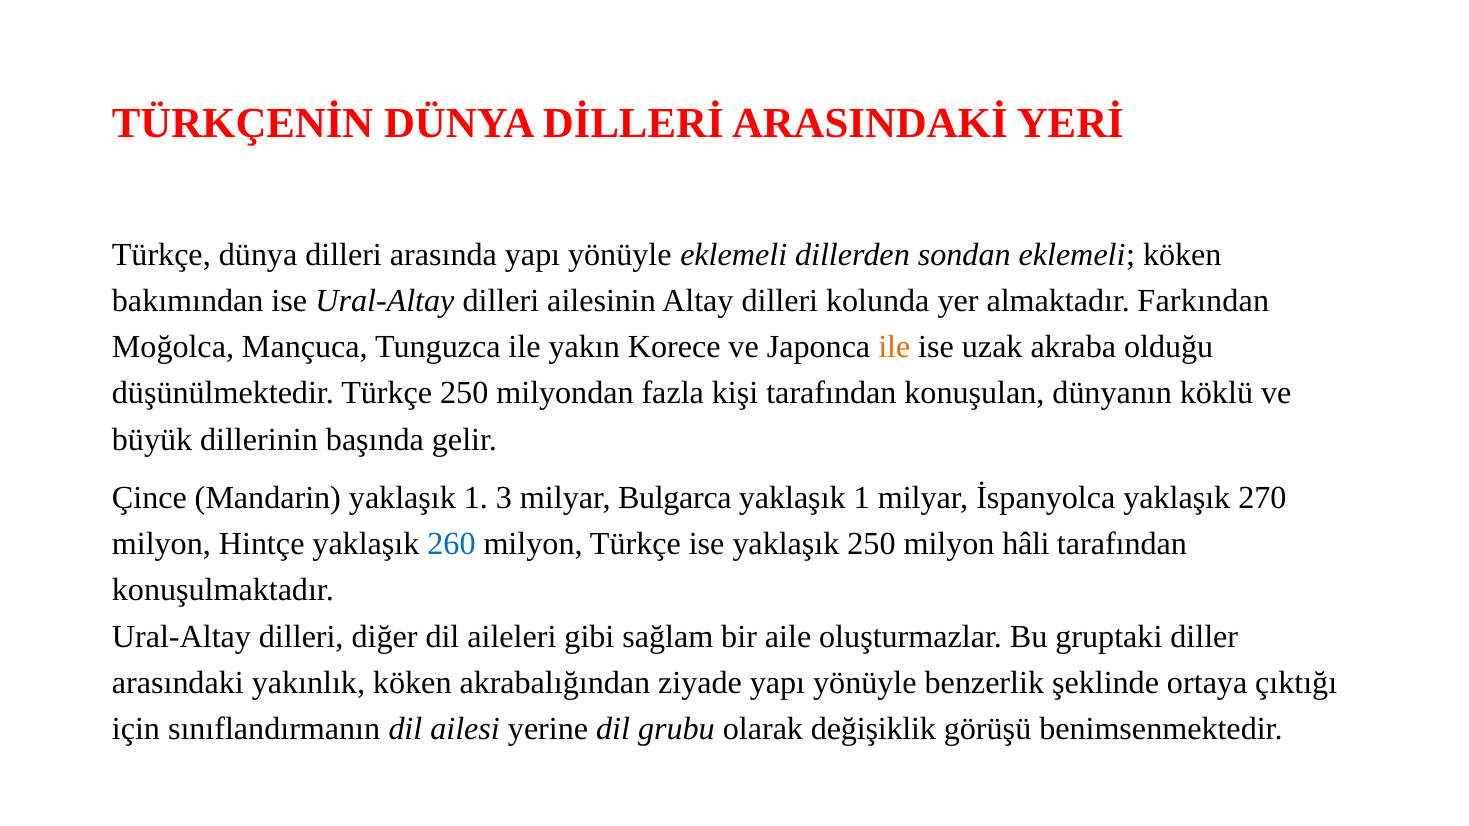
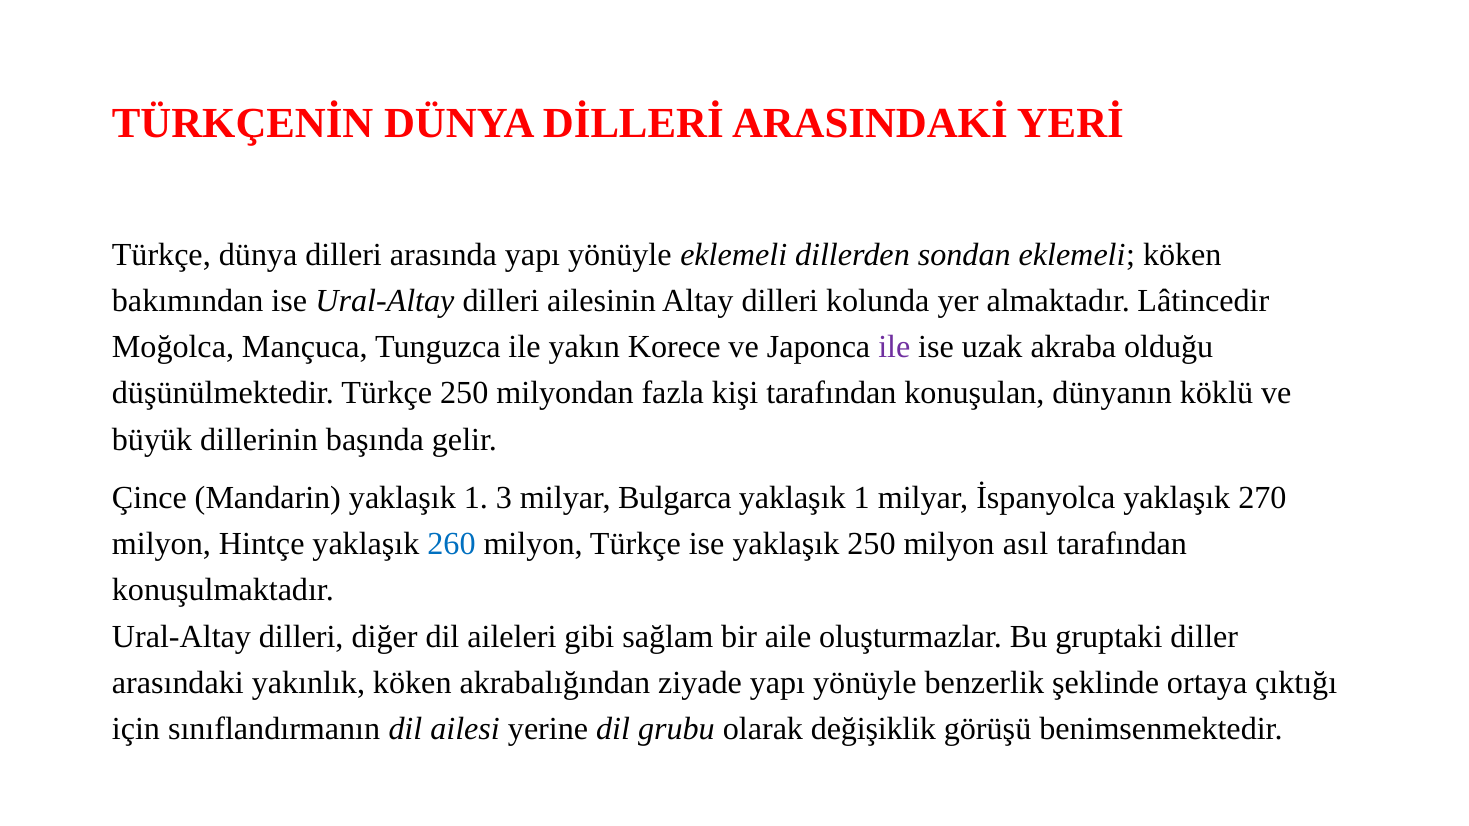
Farkından: Farkından -> Lâtincedir (1203, 301)
ile colour: orange -> purple (894, 347)
hâli: hâli -> asıl (1026, 544)
